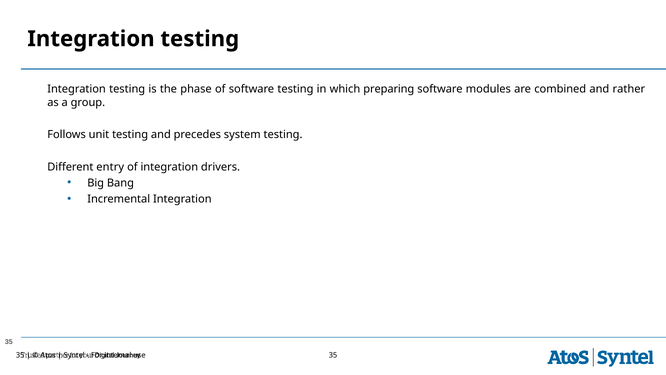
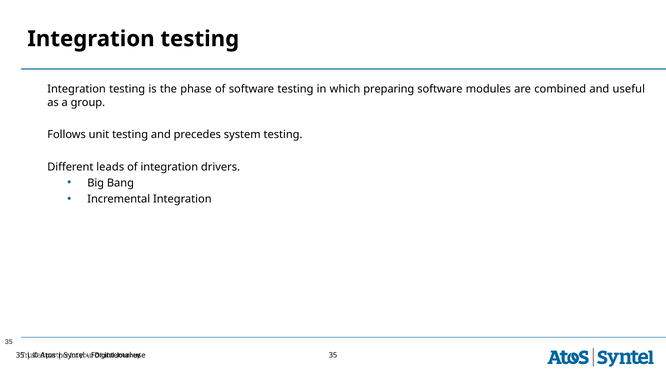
rather: rather -> useful (629, 89)
entry: entry -> leads (110, 167)
